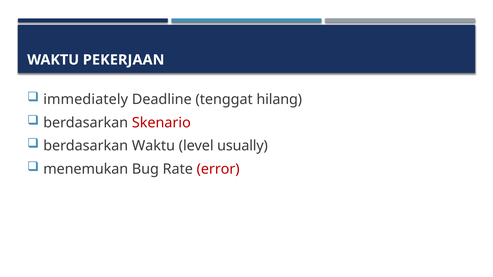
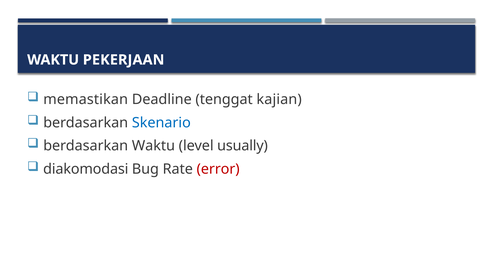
immediately: immediately -> memastikan (86, 100)
hilang: hilang -> kajian (279, 100)
Skenario colour: red -> blue (161, 123)
menemukan: menemukan -> diakomodasi (86, 169)
